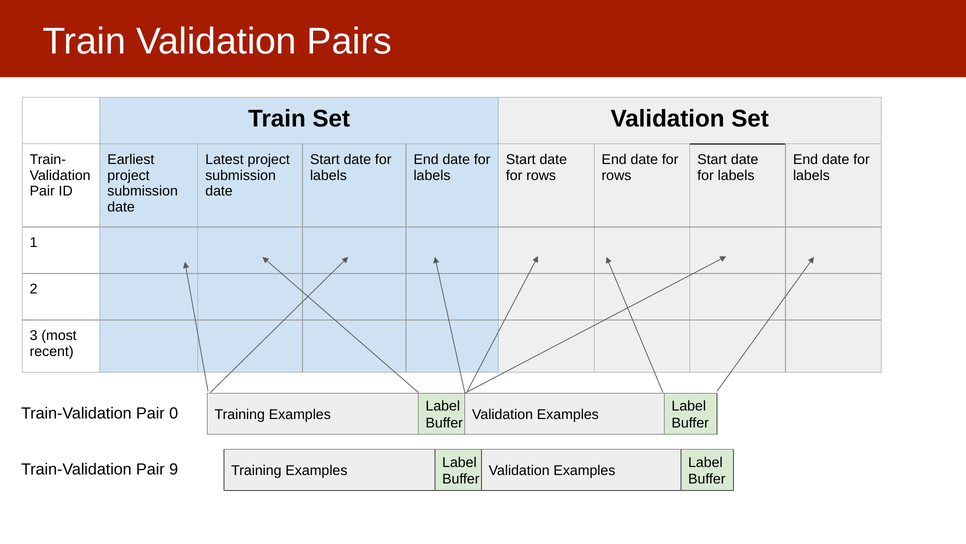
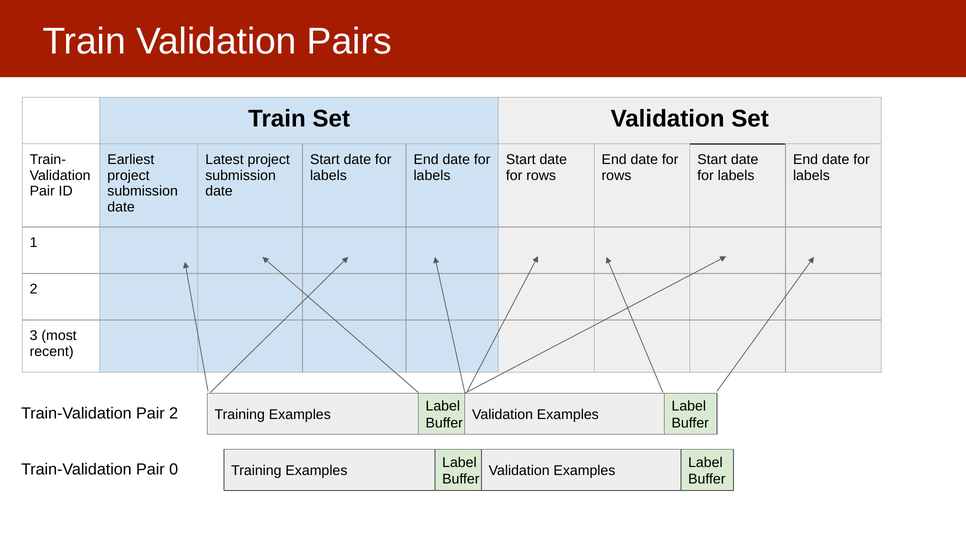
Pair 0: 0 -> 2 (174, 413)
9: 9 -> 0 (174, 469)
